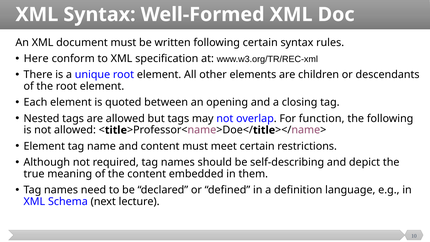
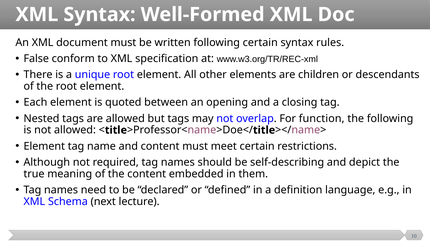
Here: Here -> False (36, 59)
